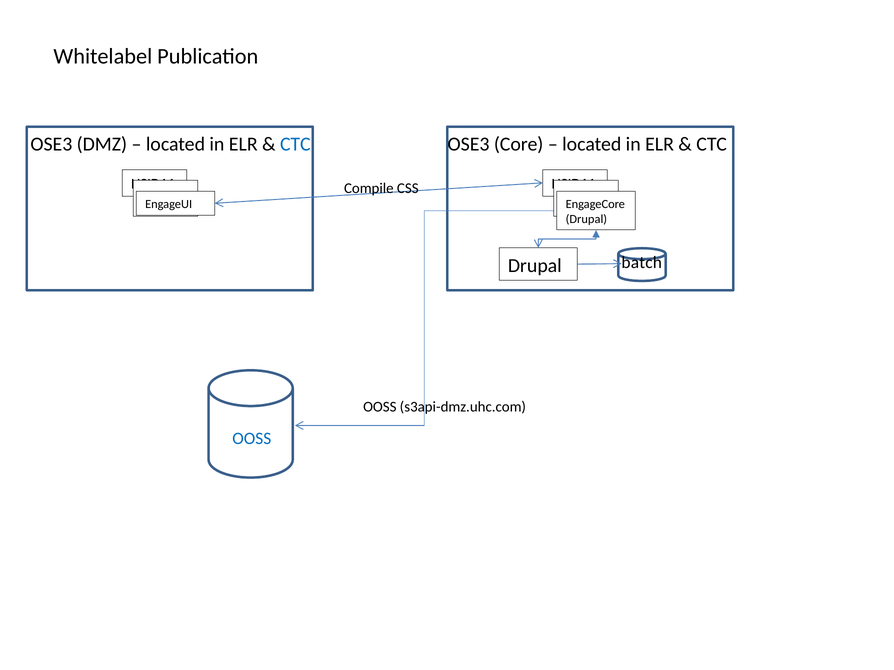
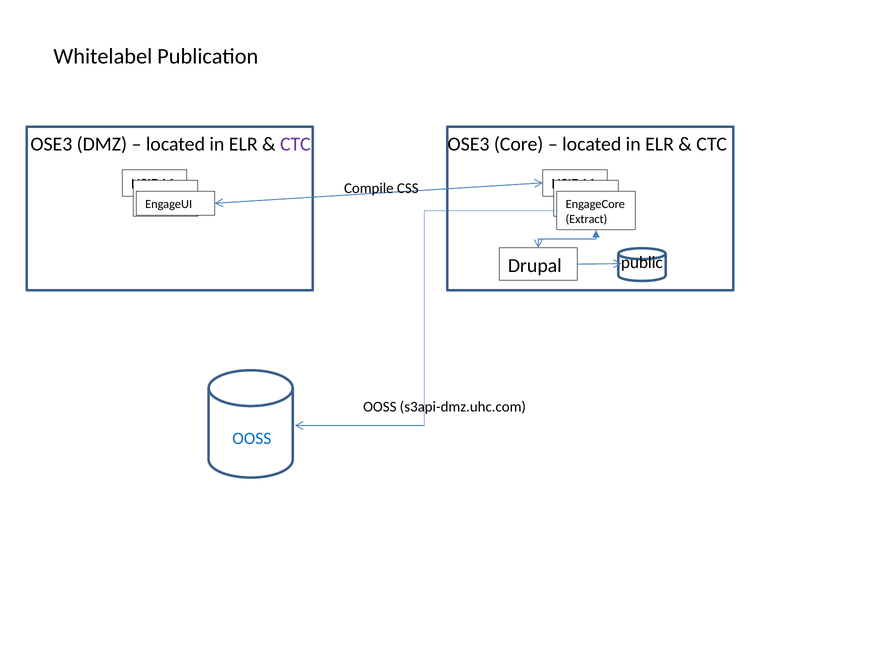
CTC colour: blue -> purple (295, 144)
Drupal: Drupal -> Extract (586, 219)
batch: batch -> public (642, 263)
